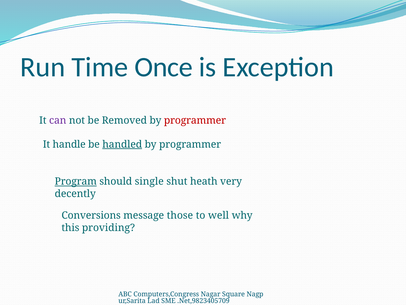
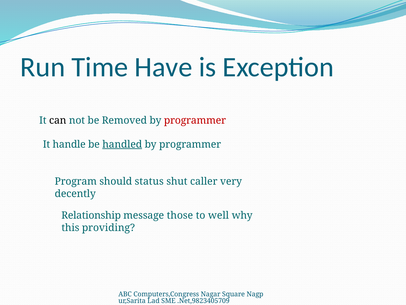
Once: Once -> Have (164, 67)
can colour: purple -> black (58, 120)
Program underline: present -> none (76, 181)
single: single -> status (149, 181)
heath: heath -> caller (204, 181)
Conversions: Conversions -> Relationship (91, 215)
